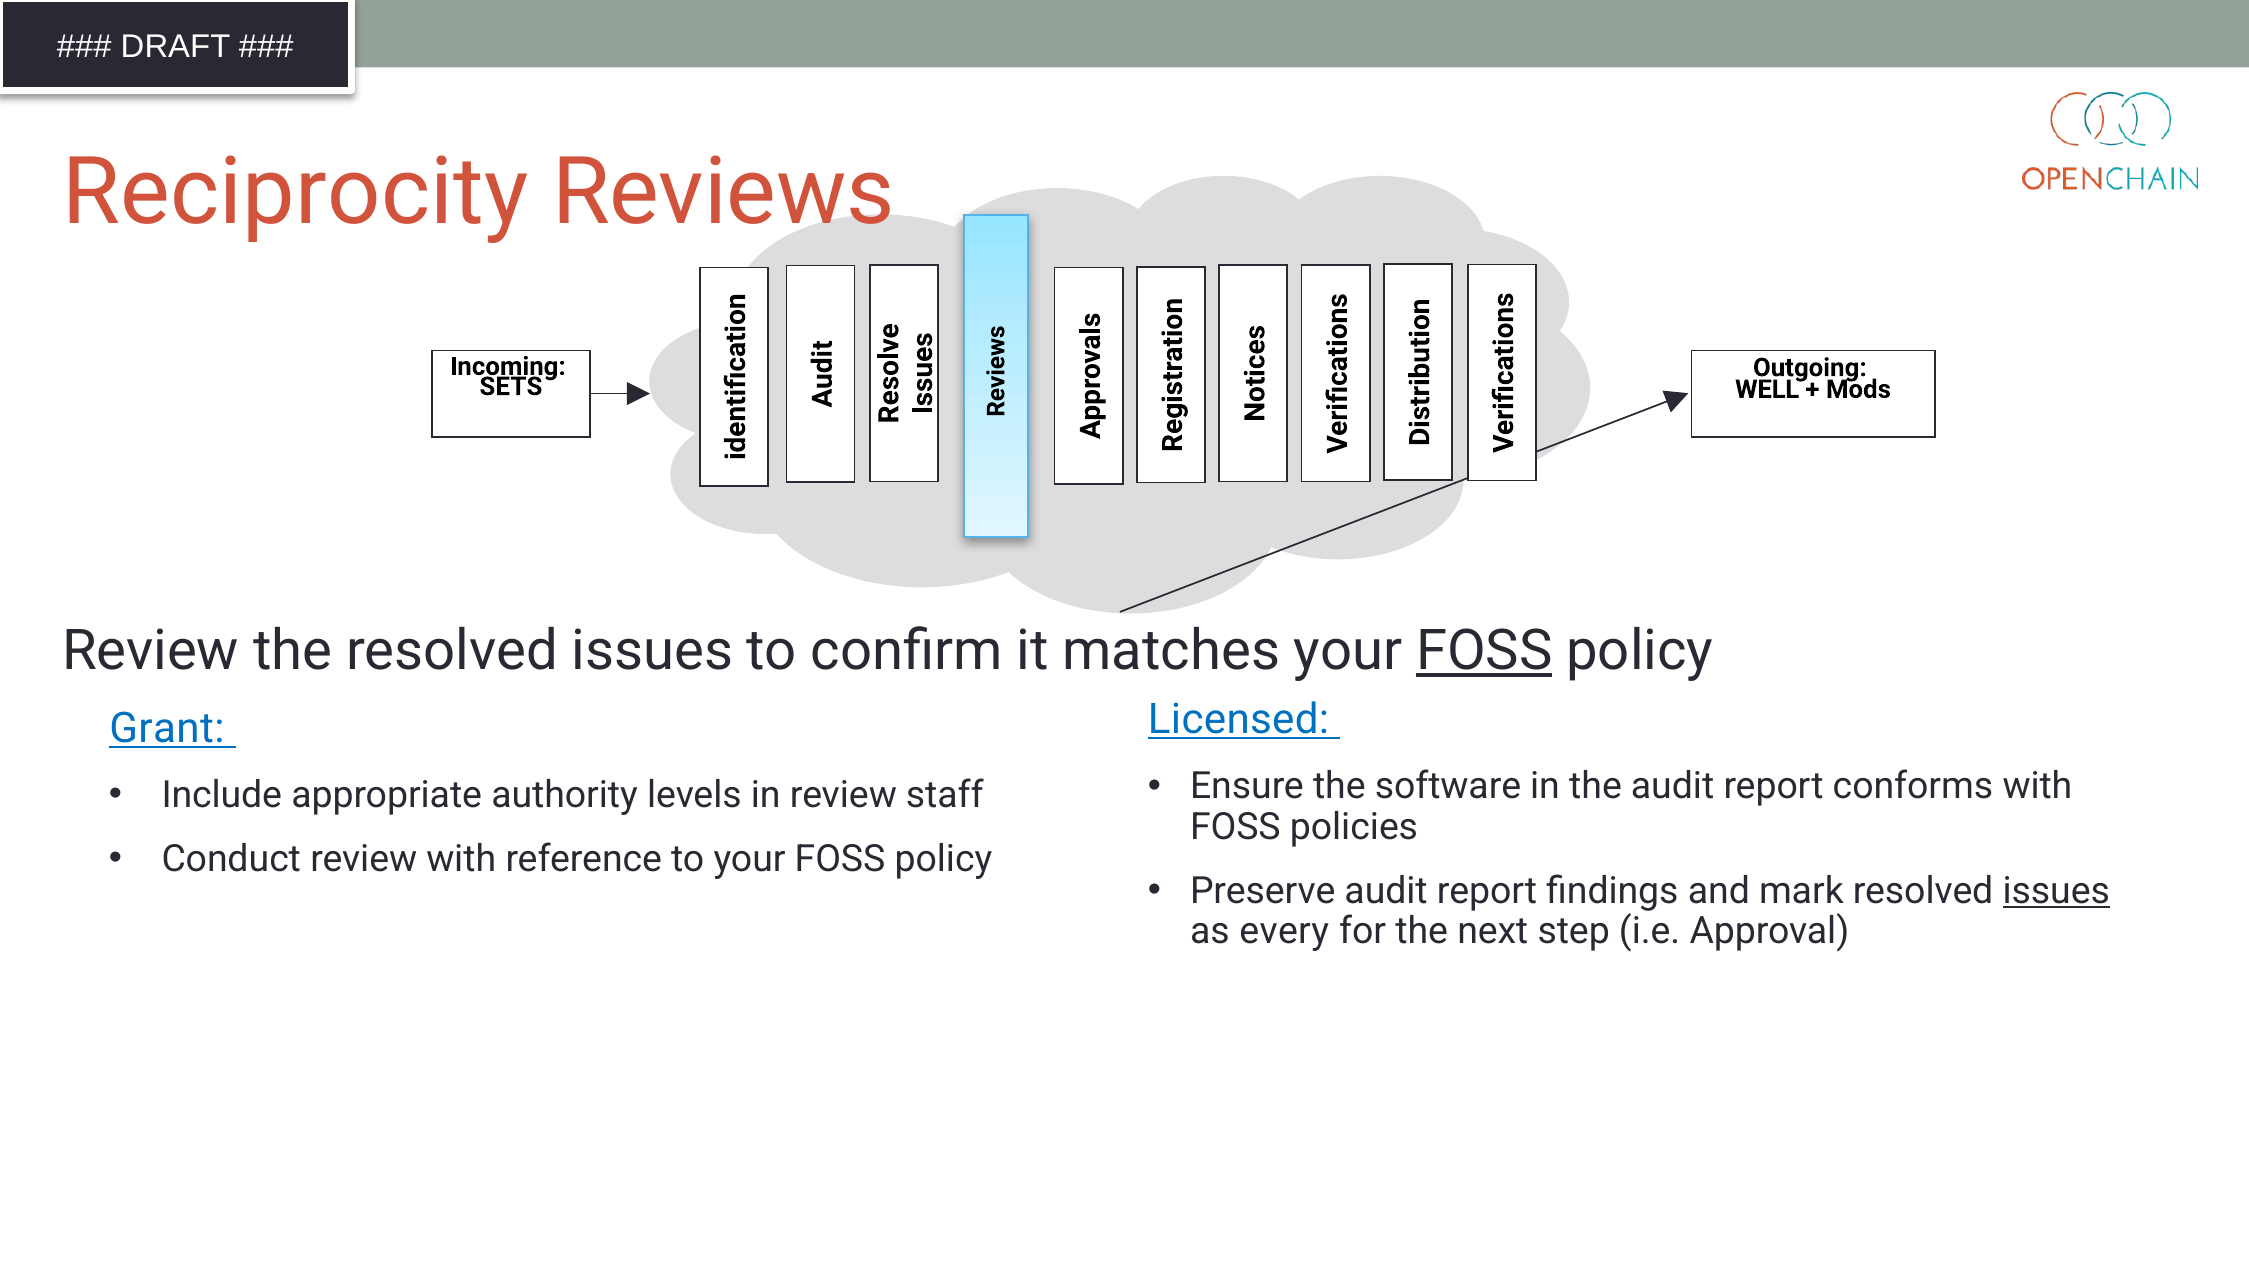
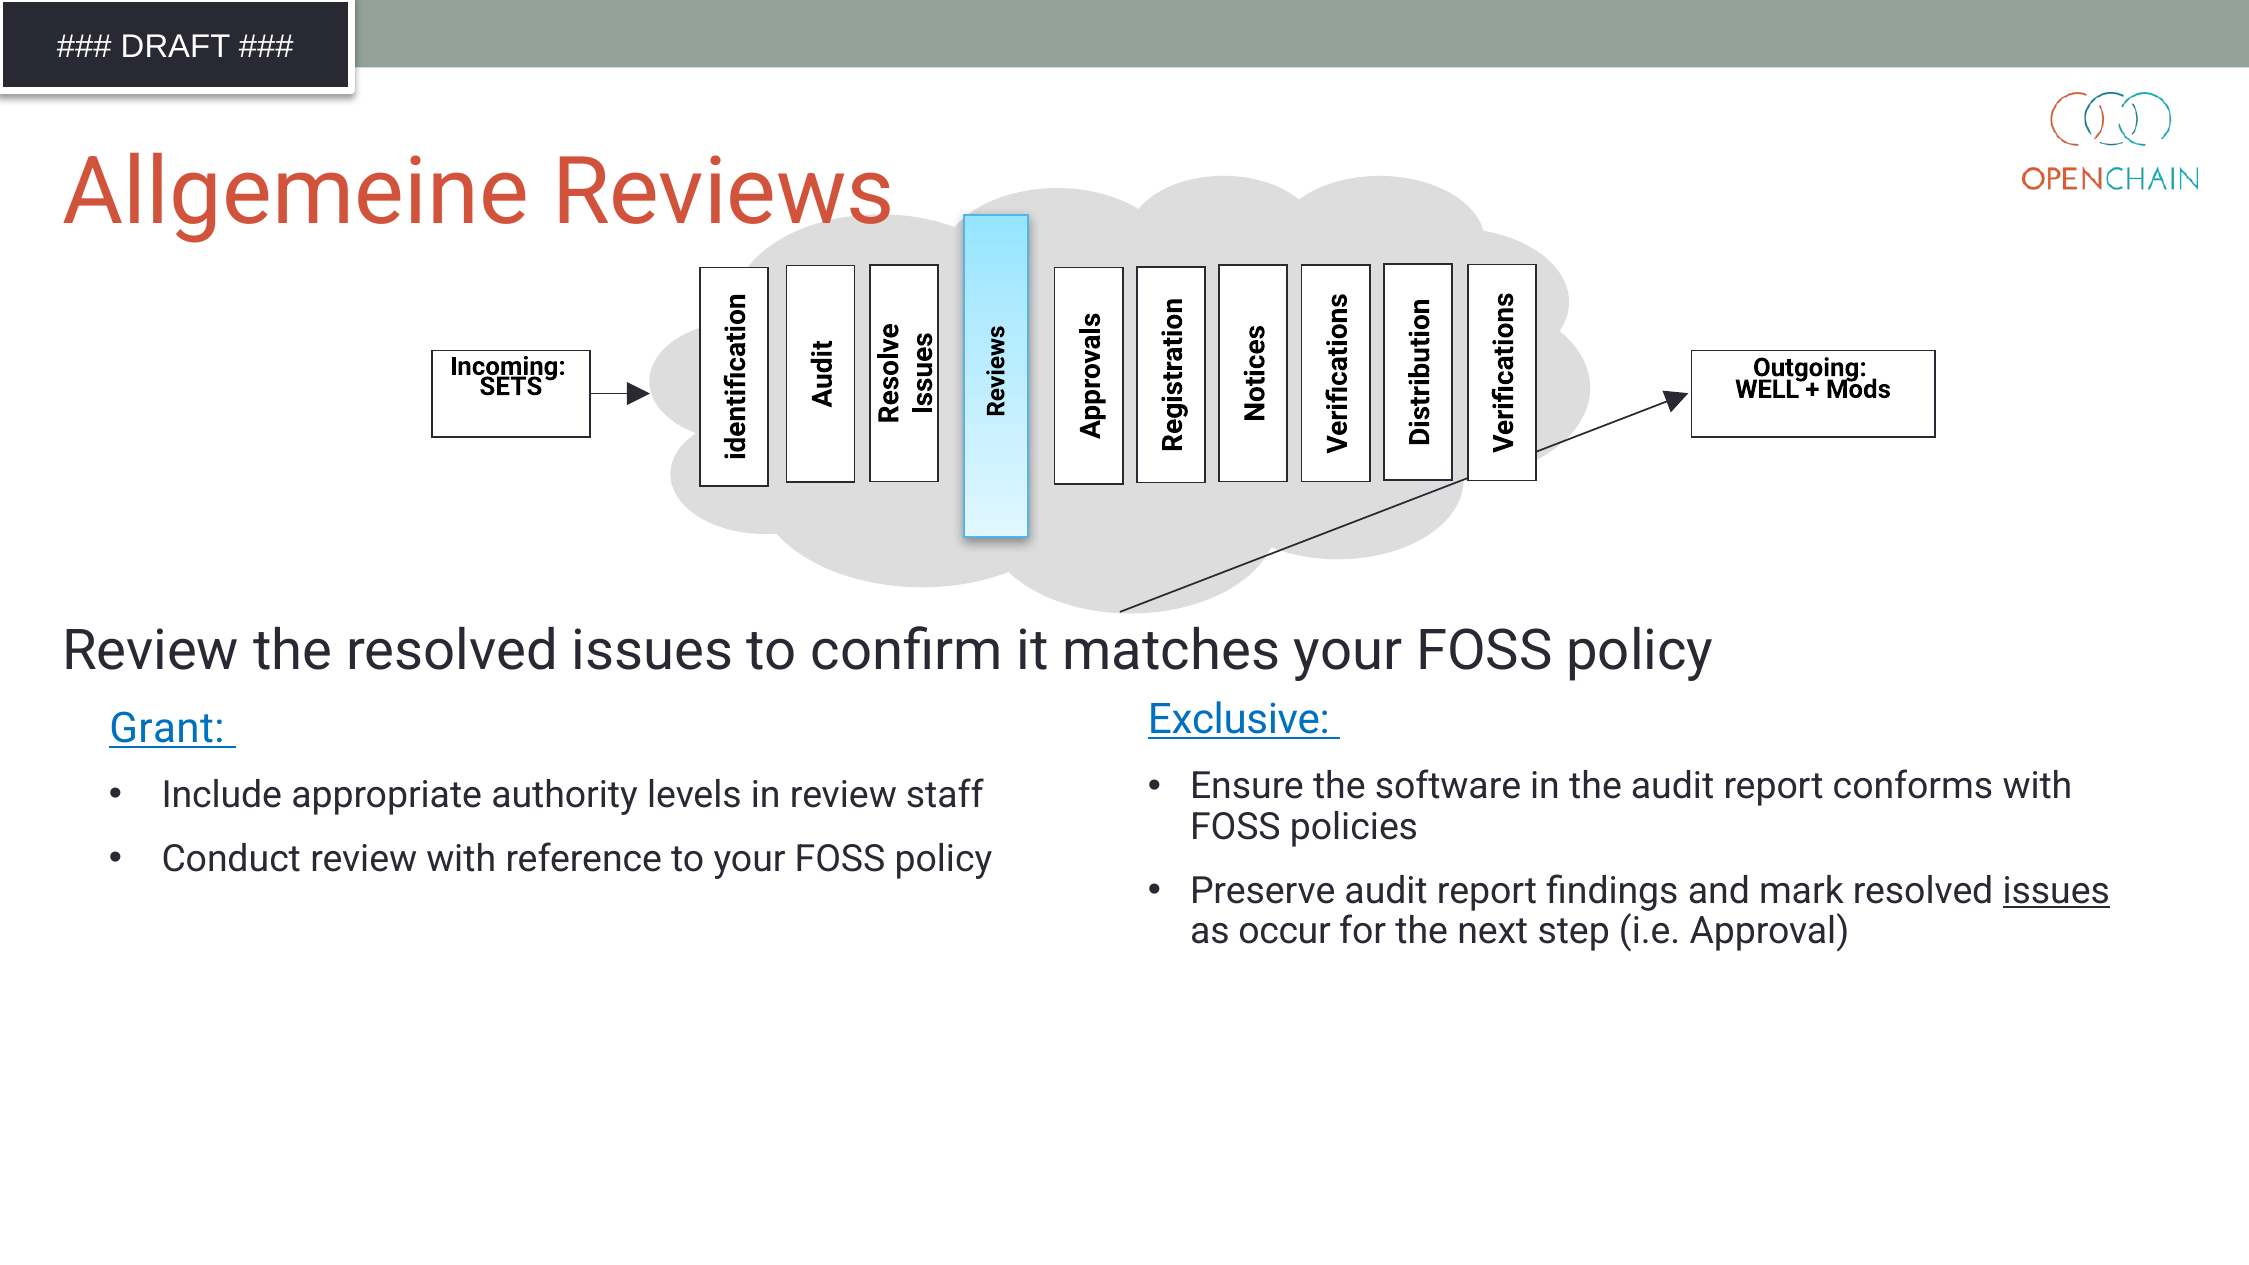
Reciprocity: Reciprocity -> Allgemeine (296, 193)
FOSS underline: present -> none (1484, 651)
Licensed: Licensed -> Exclusive (1239, 720)
every: every -> occur (1285, 931)
